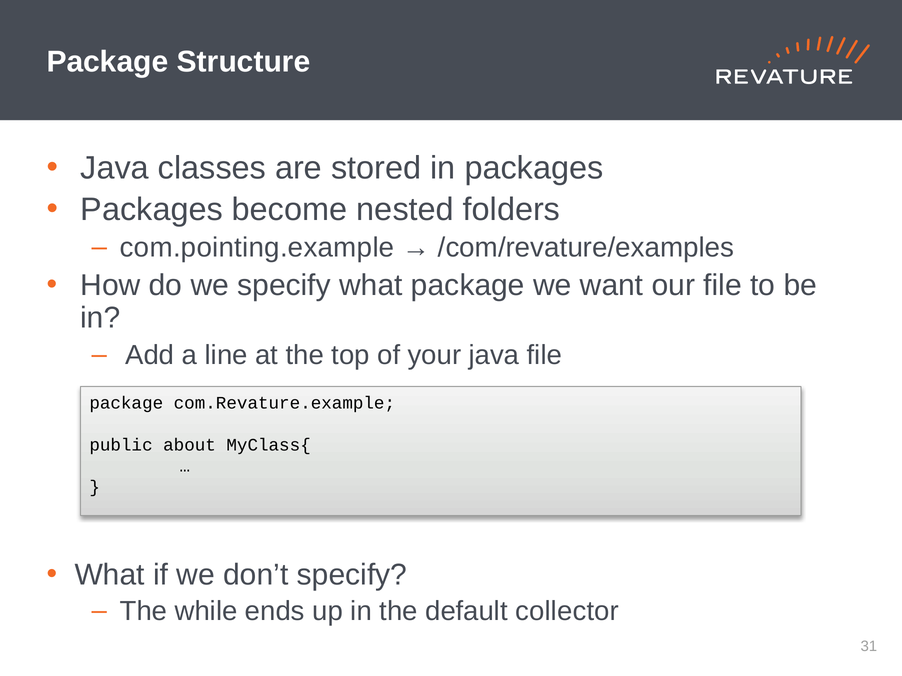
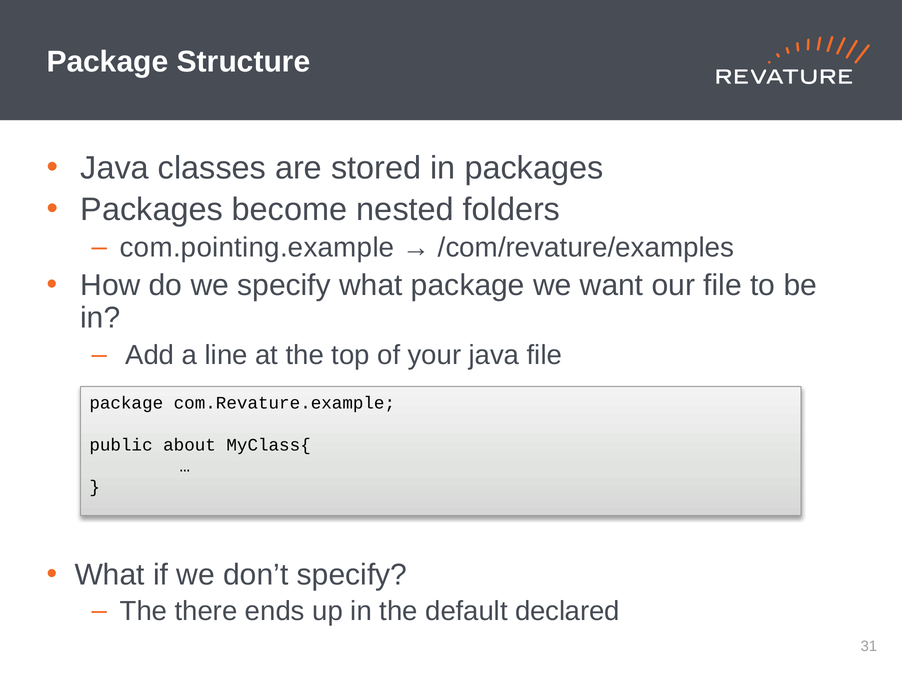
while: while -> there (206, 612)
collector: collector -> declared (567, 612)
